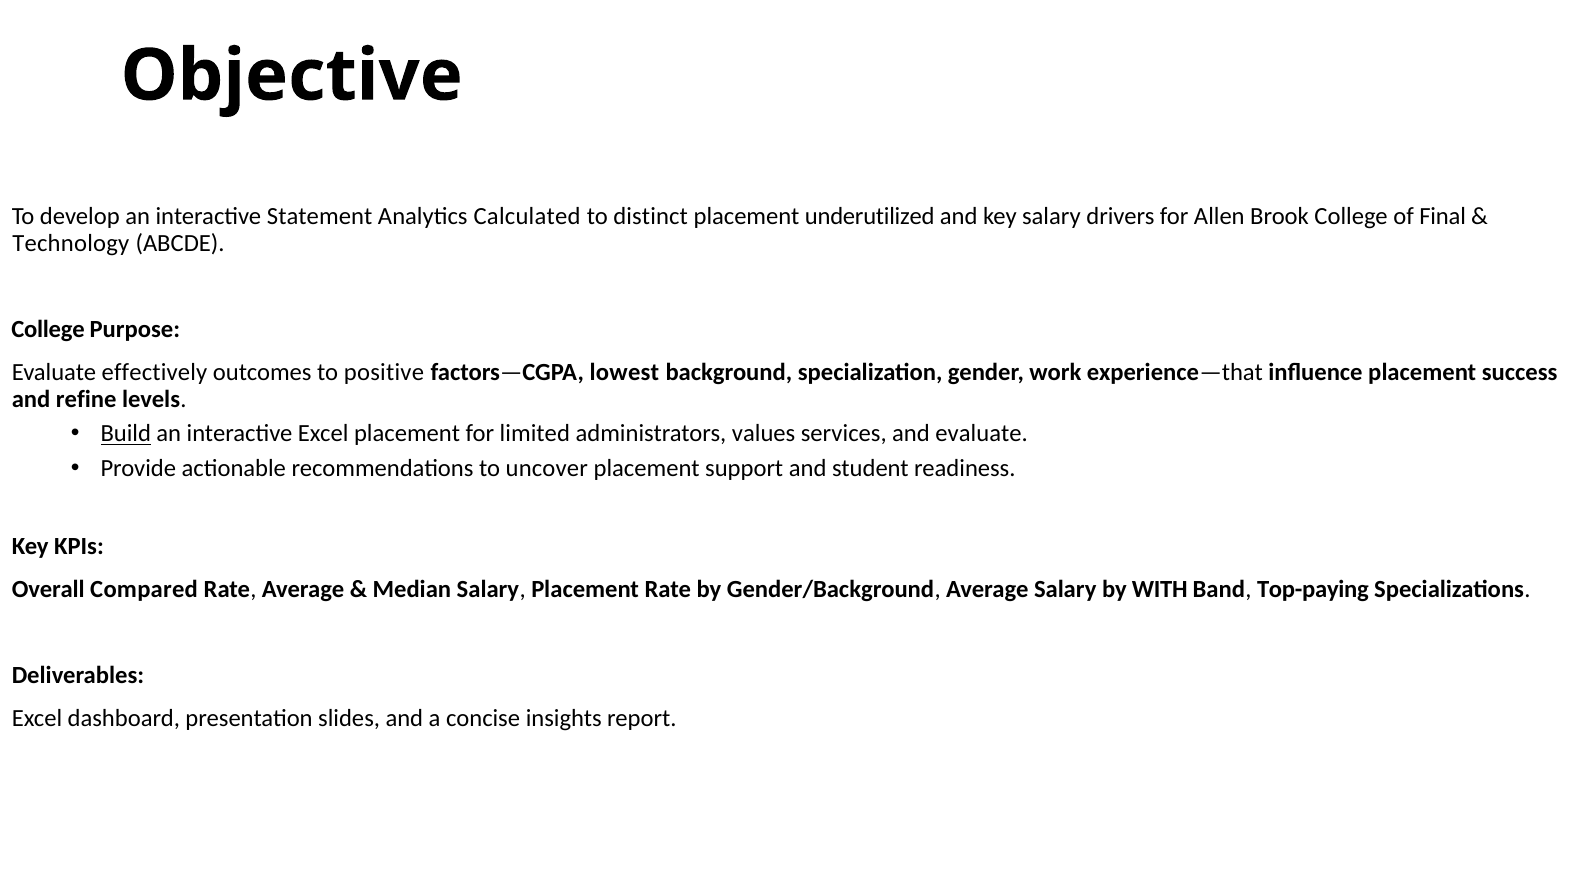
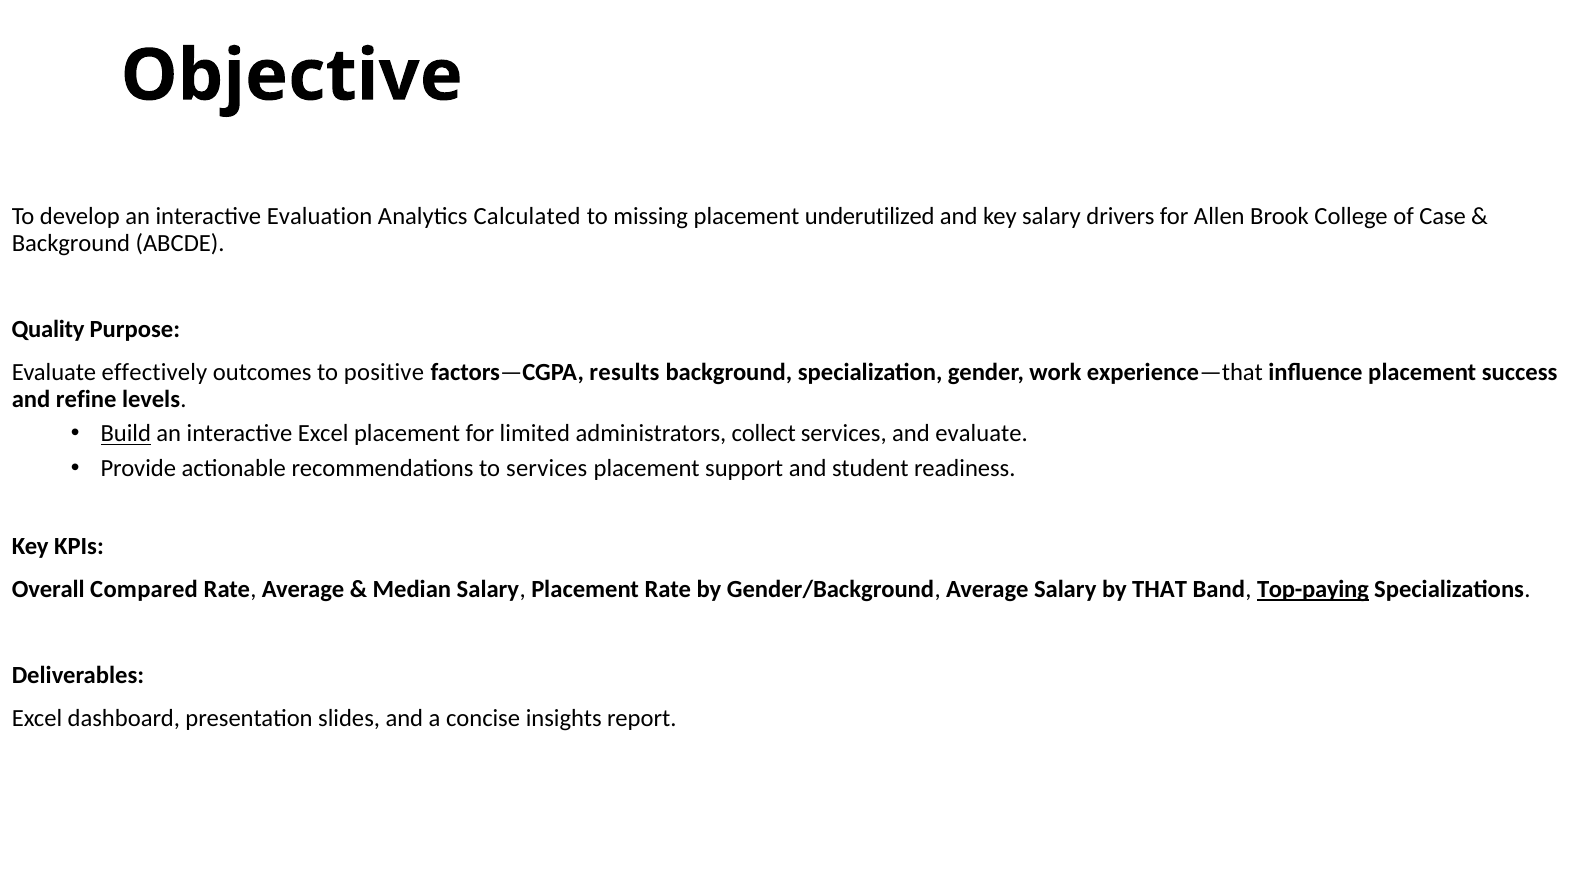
Statement: Statement -> Evaluation (320, 217)
distinct: distinct -> missing (651, 217)
Final: Final -> Case (1443, 217)
Technology: Technology -> Background (71, 243)
College: College -> Quality (48, 329)
lowest: lowest -> results (624, 372)
values: values -> collect (764, 434)
to uncover: uncover -> services (547, 469)
WITH: WITH -> THAT (1160, 590)
Top-paying underline: none -> present (1313, 590)
